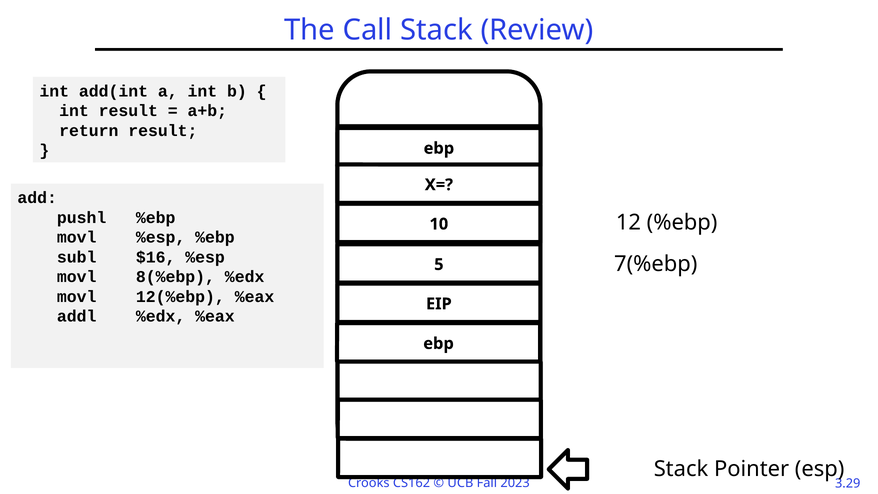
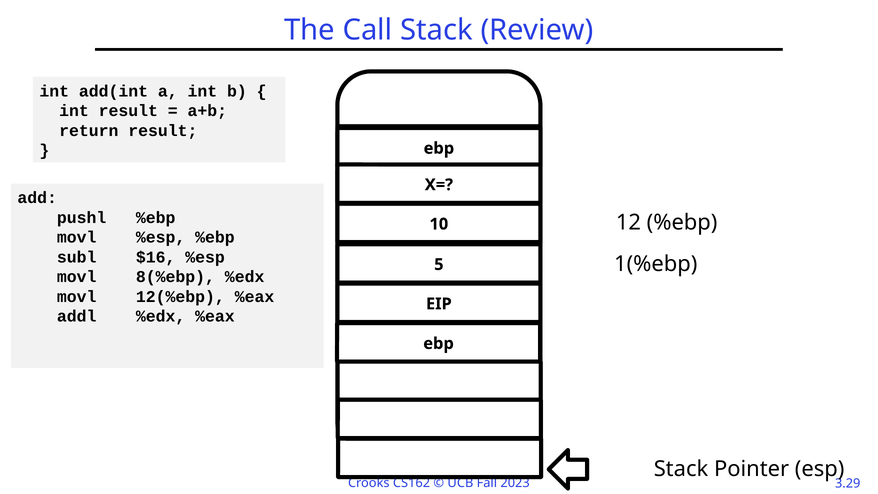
7(%ebp: 7(%ebp -> 1(%ebp (656, 264)
